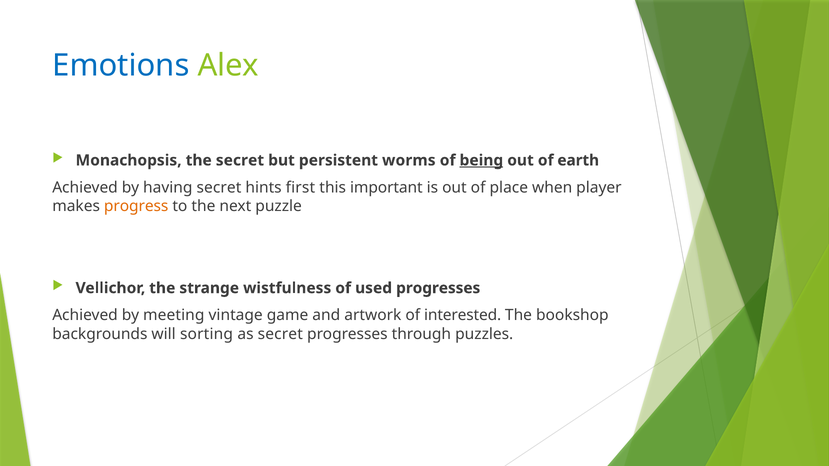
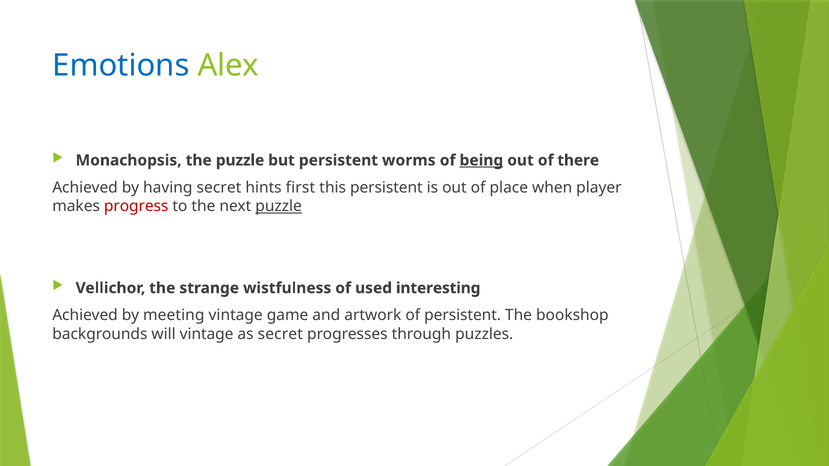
the secret: secret -> puzzle (240, 160)
earth: earth -> there (578, 160)
this important: important -> persistent (386, 188)
progress colour: orange -> red (136, 206)
puzzle underline: none -> present (279, 206)
used progresses: progresses -> interesting (438, 288)
of interested: interested -> persistent (463, 316)
will sorting: sorting -> vintage (207, 334)
